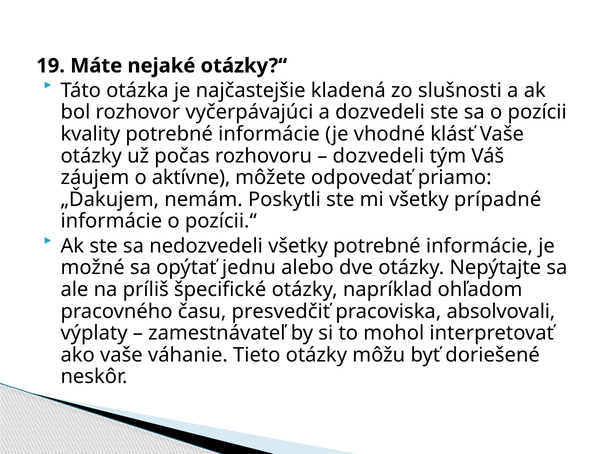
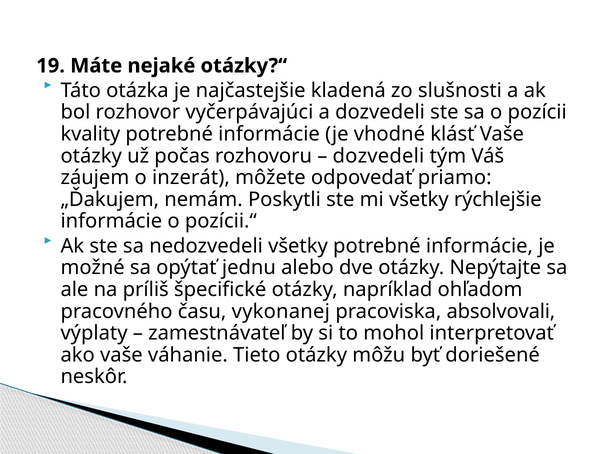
aktívne: aktívne -> inzerát (191, 178)
prípadné: prípadné -> rýchlejšie (498, 200)
presvedčiť: presvedčiť -> vykonanej (281, 312)
